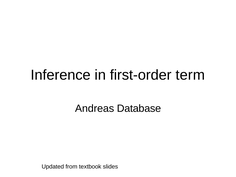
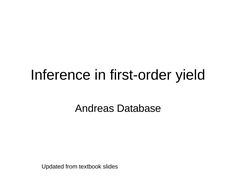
term: term -> yield (190, 75)
